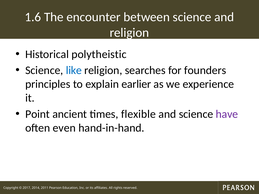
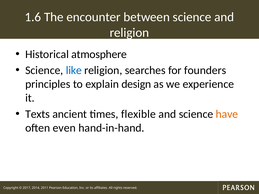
polytheistic: polytheistic -> atmosphere (99, 54)
earlier: earlier -> design (136, 84)
Point: Point -> Texts (38, 114)
have colour: purple -> orange (227, 114)
